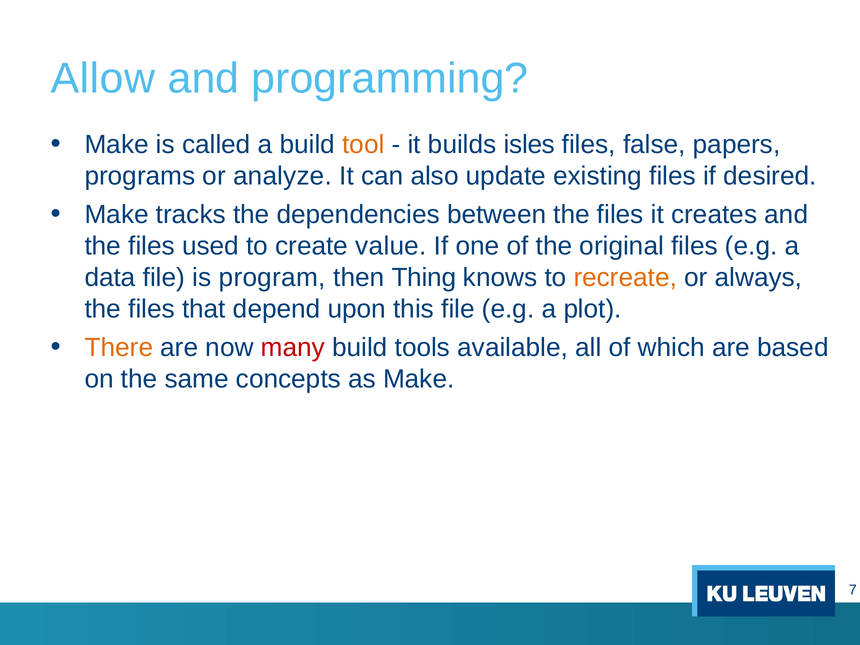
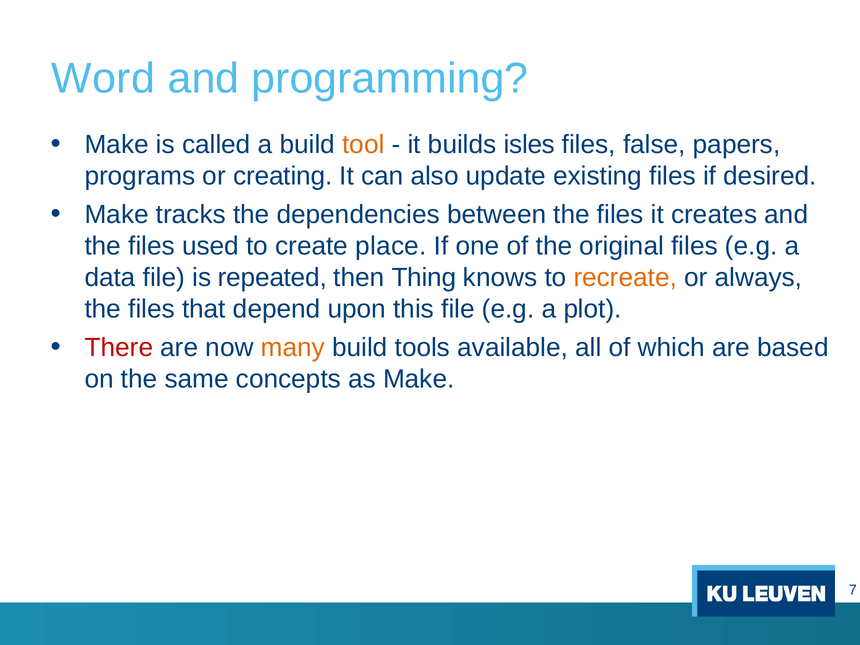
Allow: Allow -> Word (103, 79)
analyze: analyze -> creating (283, 176)
value: value -> place (391, 246)
program: program -> repeated (272, 278)
There colour: orange -> red (119, 348)
many colour: red -> orange (293, 348)
